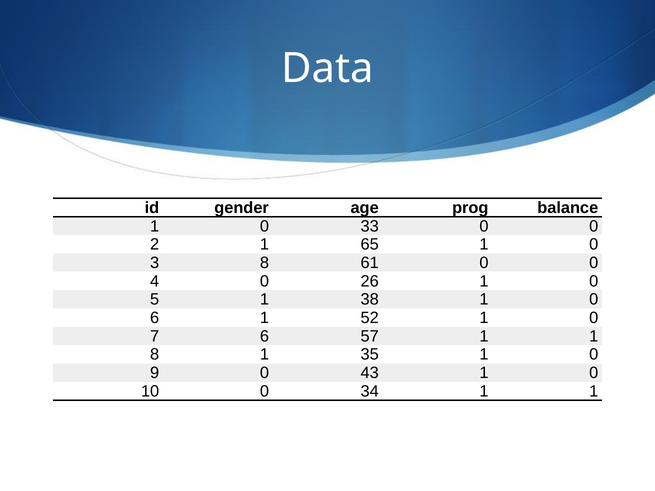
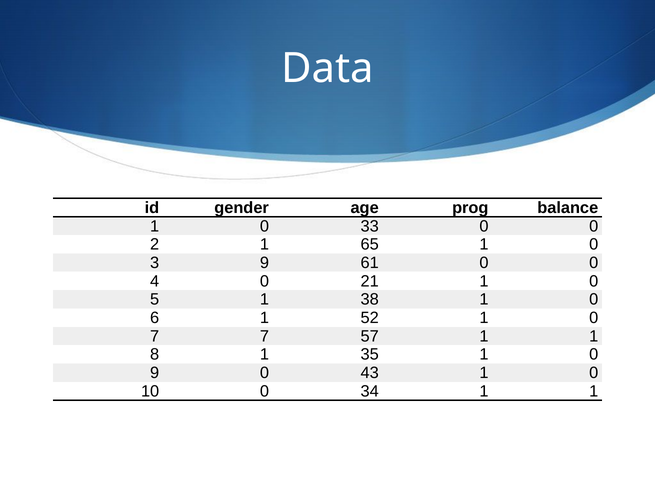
3 8: 8 -> 9 (264, 263)
26: 26 -> 21 (370, 281)
7 6: 6 -> 7 (264, 336)
